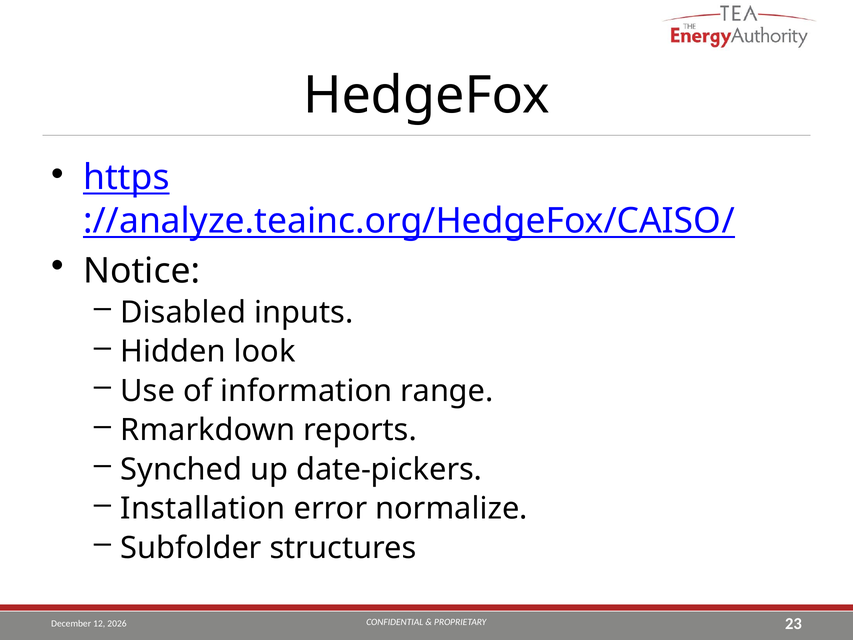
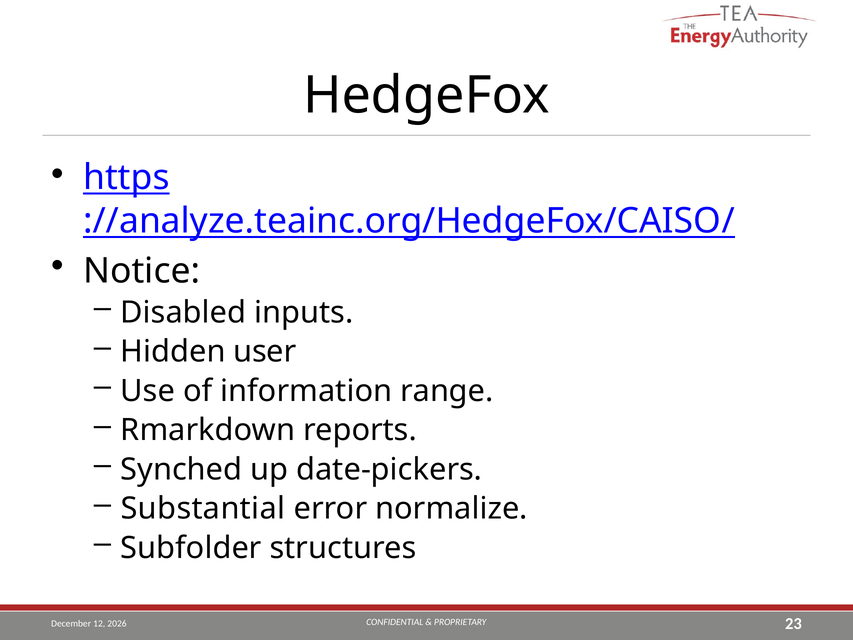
look: look -> user (265, 352)
Installation: Installation -> Substantial (203, 508)
